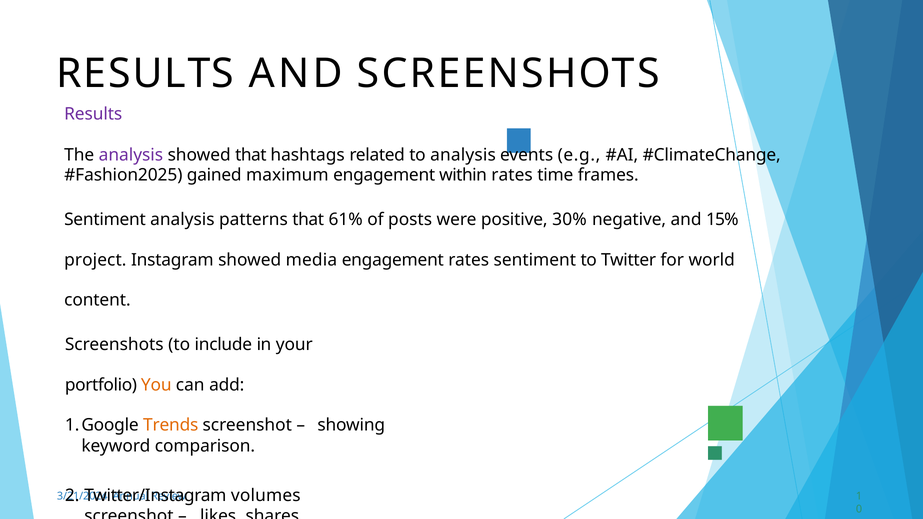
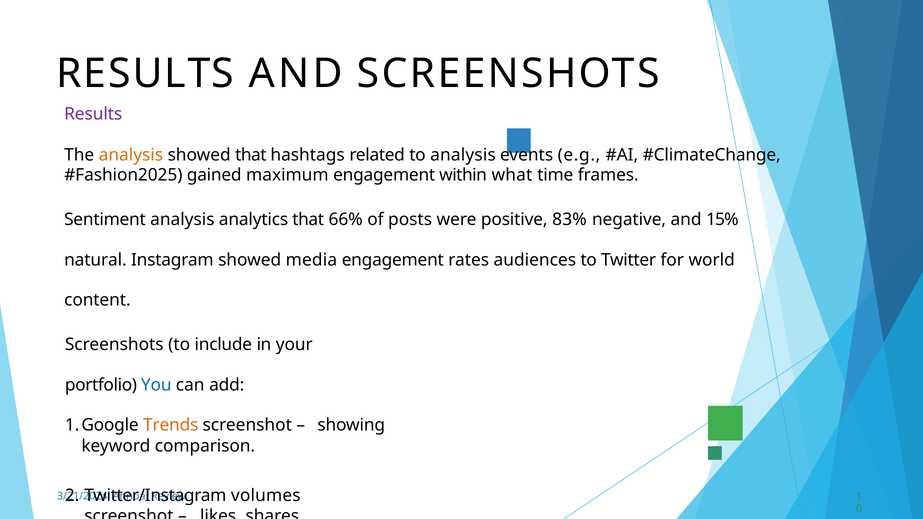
analysis colour: purple -> orange (131, 155)
within rates: rates -> what (512, 175)
patterns: patterns -> analytics (254, 220)
61%: 61% -> 66% (346, 220)
30%: 30% -> 83% (569, 220)
project: project -> natural (95, 260)
rates sentiment: sentiment -> audiences (535, 260)
You colour: orange -> blue (156, 385)
